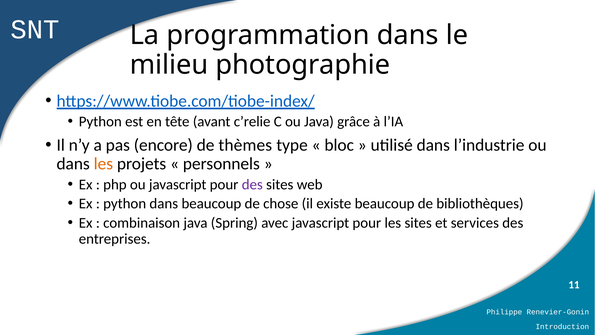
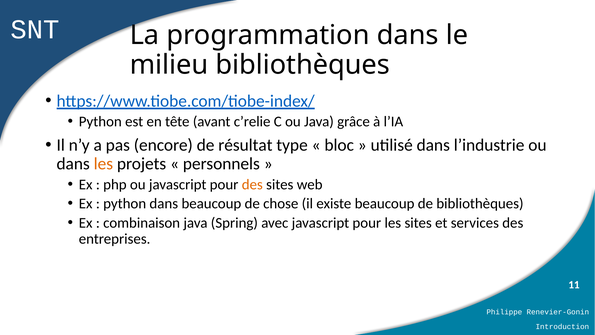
milieu photographie: photographie -> bibliothèques (303, 65)
thèmes: thèmes -> résultat (245, 145)
des colour: purple -> orange (252, 184)
